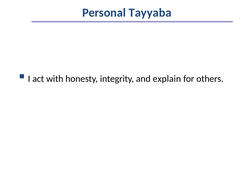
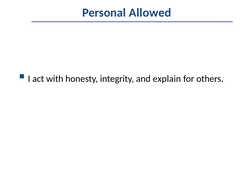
Tayyaba: Tayyaba -> Allowed (150, 13)
